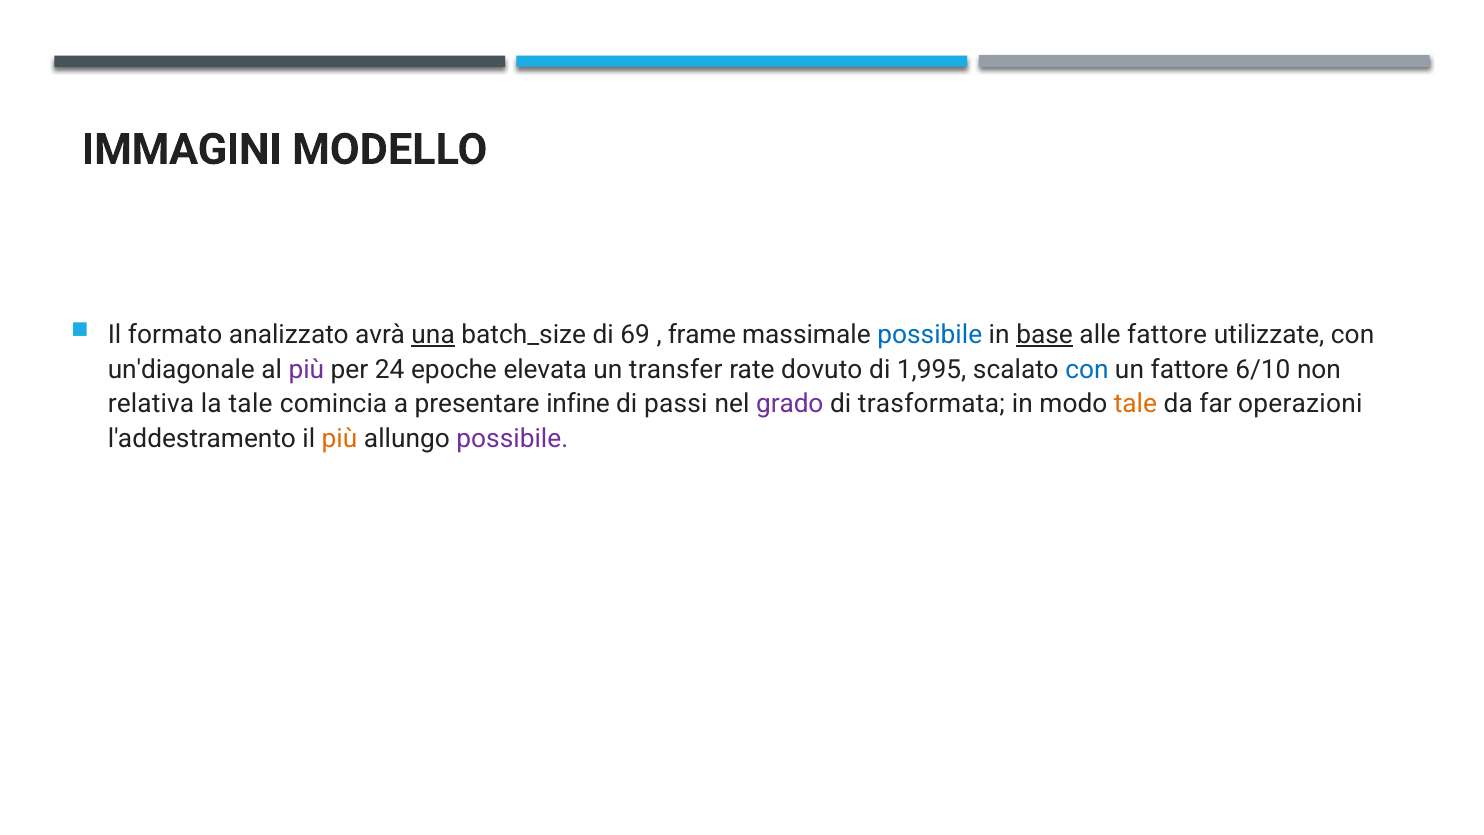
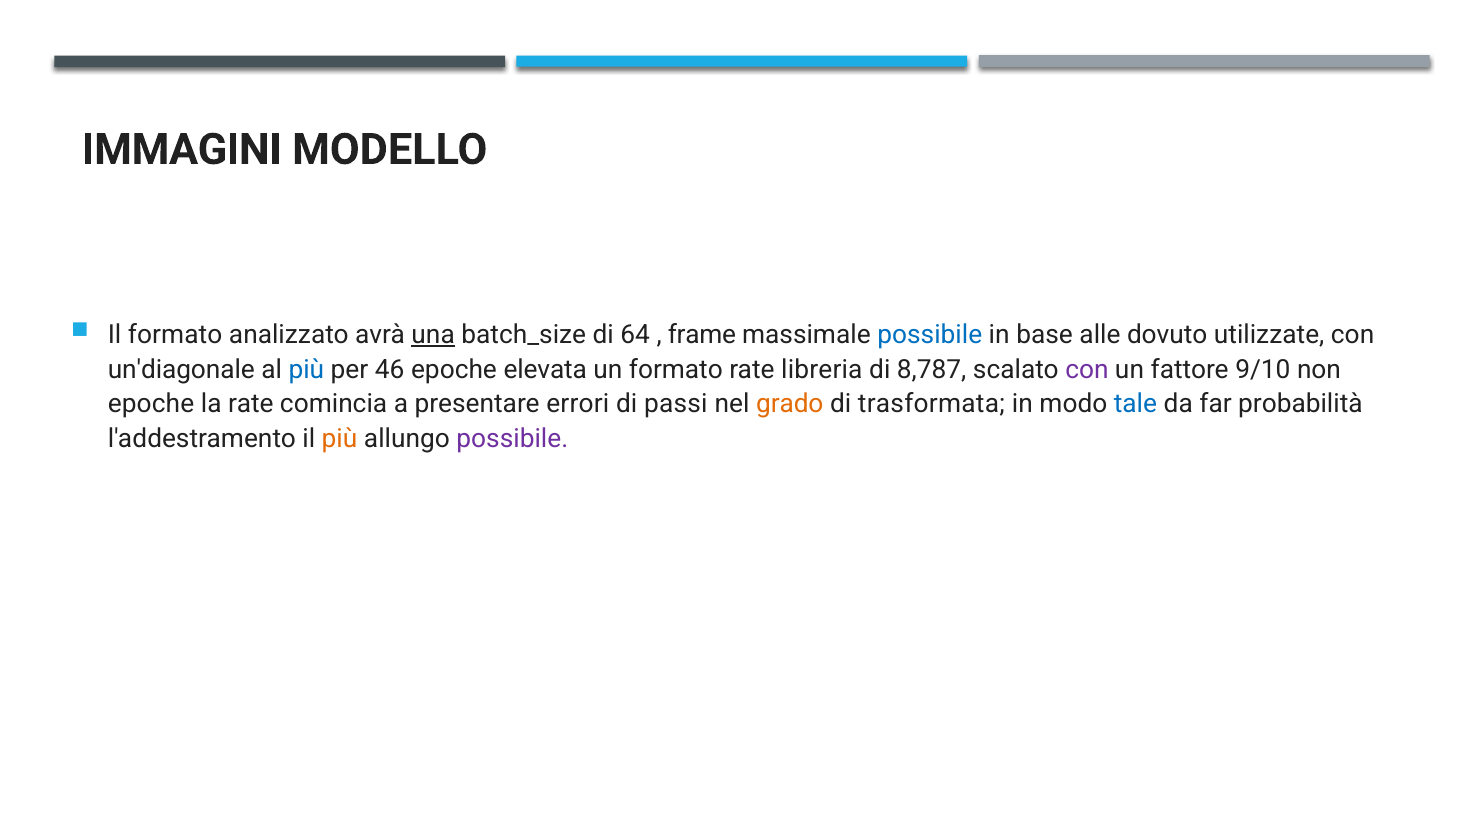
69: 69 -> 64 (635, 335)
base underline: present -> none (1045, 335)
alle fattore: fattore -> dovuto (1167, 335)
più colour: purple -> blue (306, 369)
24: 24 -> 46 (390, 369)
un transfer: transfer -> formato (676, 369)
dovuto: dovuto -> libreria (822, 369)
1,995: 1,995 -> 8,787 (932, 369)
con colour: blue -> purple (1087, 369)
6/10: 6/10 -> 9/10 (1263, 369)
relativa: relativa -> epoche (151, 404)
la tale: tale -> rate (251, 404)
infine: infine -> errori (578, 404)
grado colour: purple -> orange (790, 404)
tale colour: orange -> blue (1135, 404)
operazioni: operazioni -> probabilità (1300, 404)
